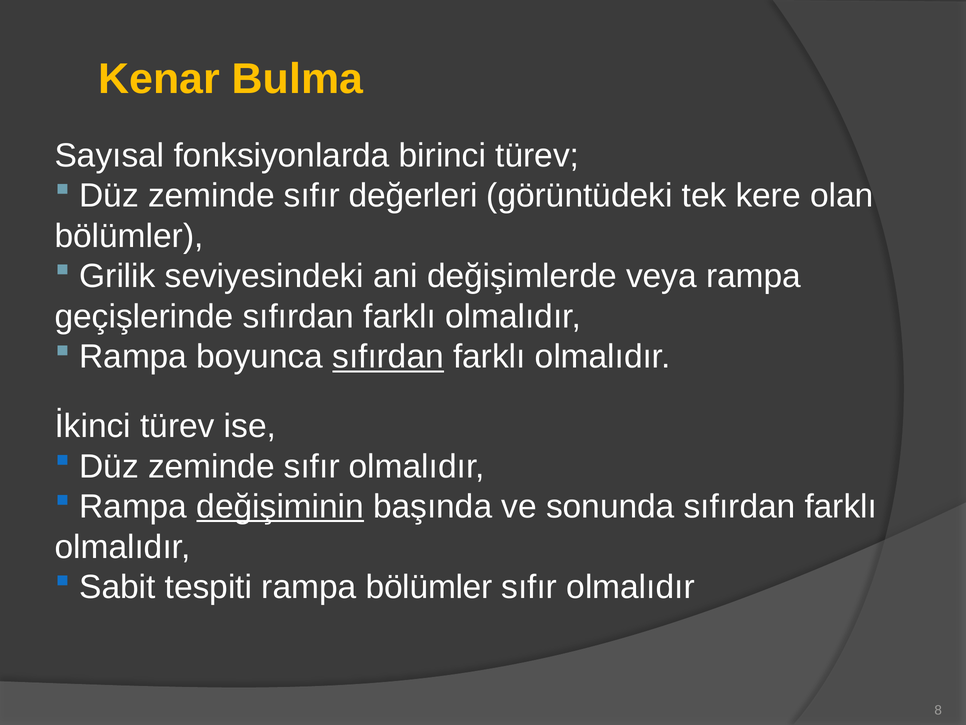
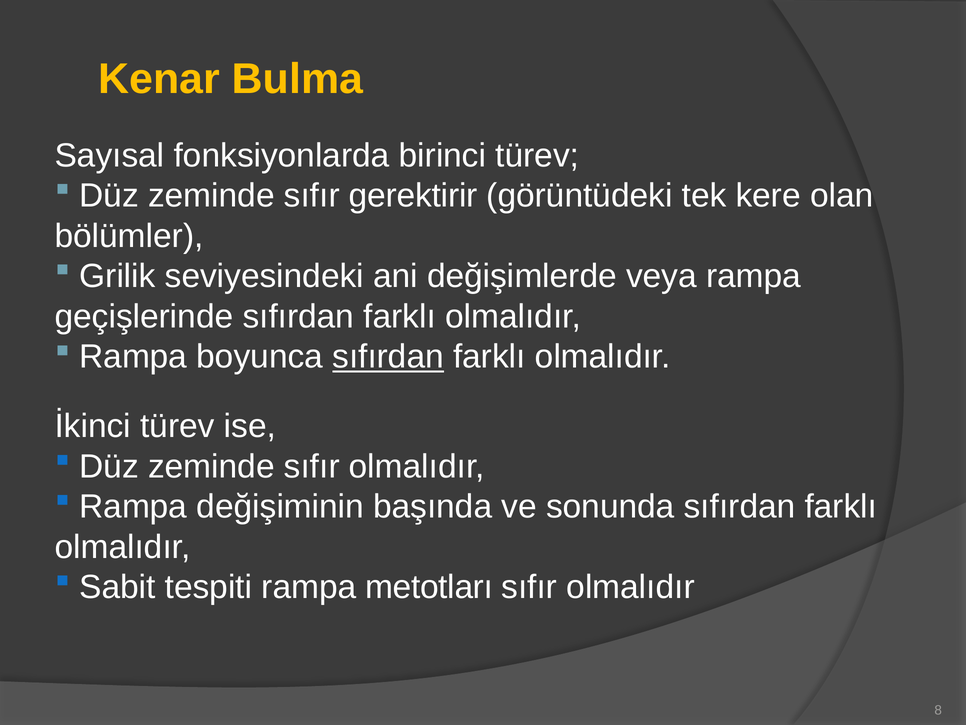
değerleri: değerleri -> gerektirir (413, 196)
değişiminin underline: present -> none (280, 506)
rampa bölümler: bölümler -> metotları (429, 587)
